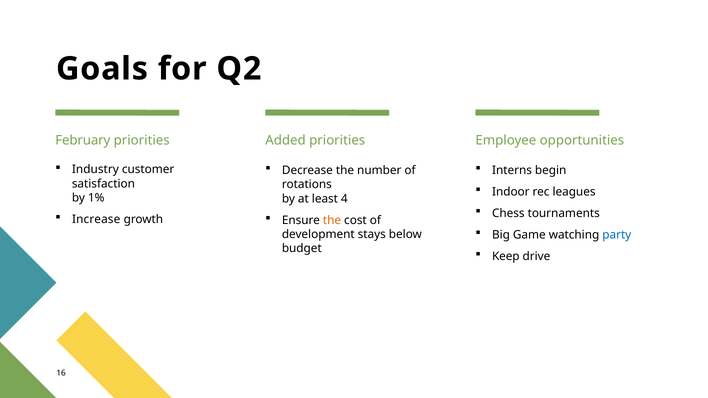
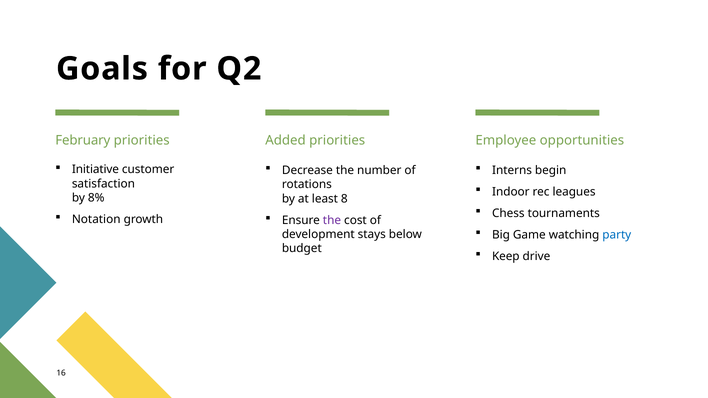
Industry: Industry -> Initiative (95, 170)
1%: 1% -> 8% (96, 198)
4: 4 -> 8 (344, 199)
Increase: Increase -> Notation (96, 220)
the colour: orange -> purple (332, 220)
